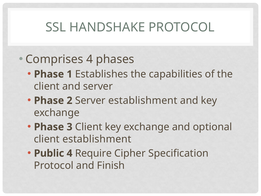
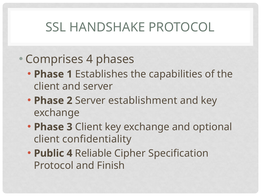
client establishment: establishment -> confidentiality (97, 139)
Require: Require -> Reliable (93, 153)
